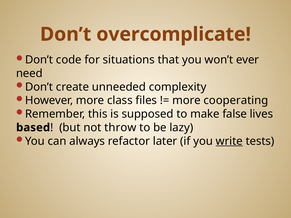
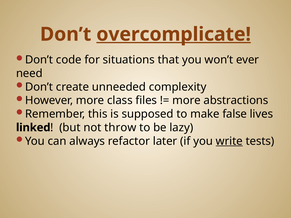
overcomplicate underline: none -> present (174, 34)
cooperating: cooperating -> abstractions (236, 101)
based: based -> linked (33, 128)
